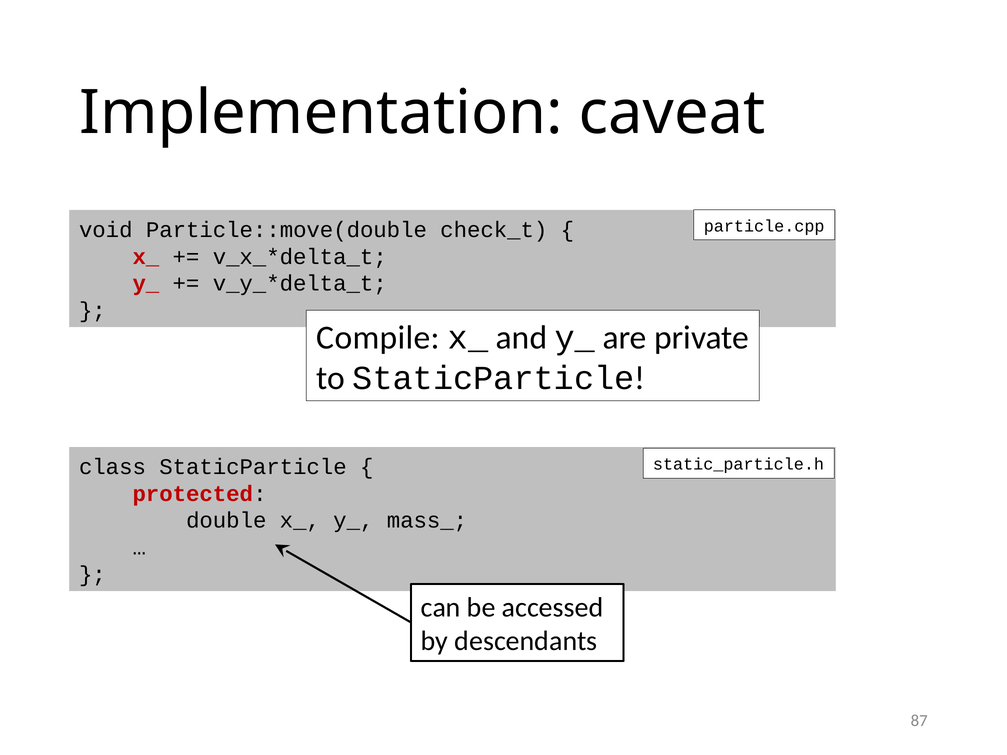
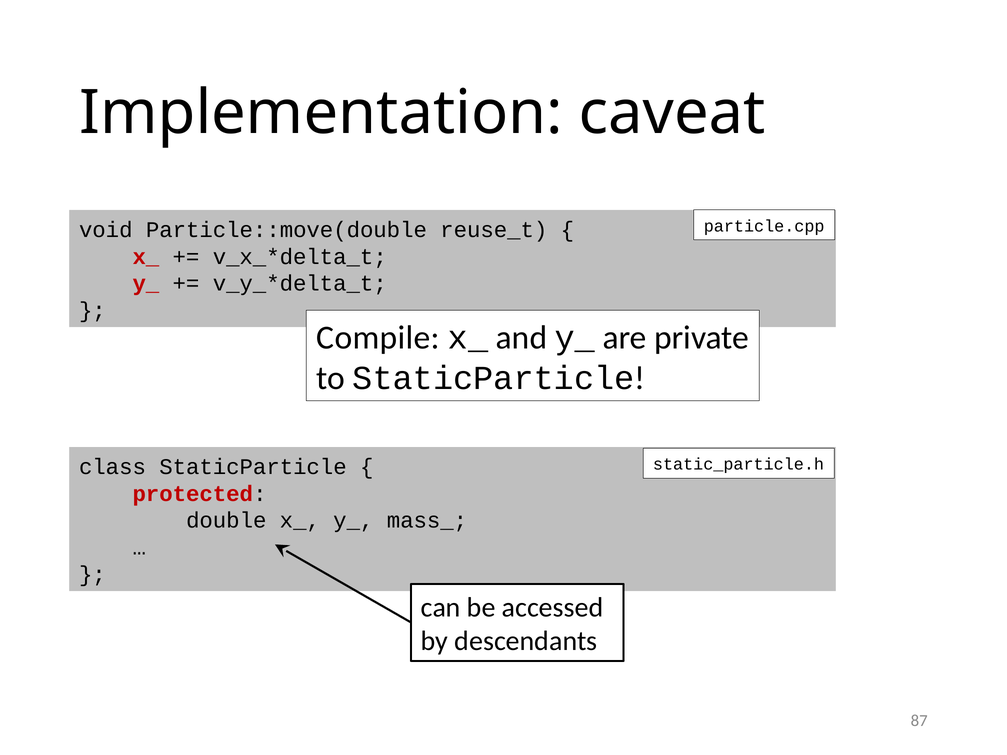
check_t: check_t -> reuse_t (494, 230)
